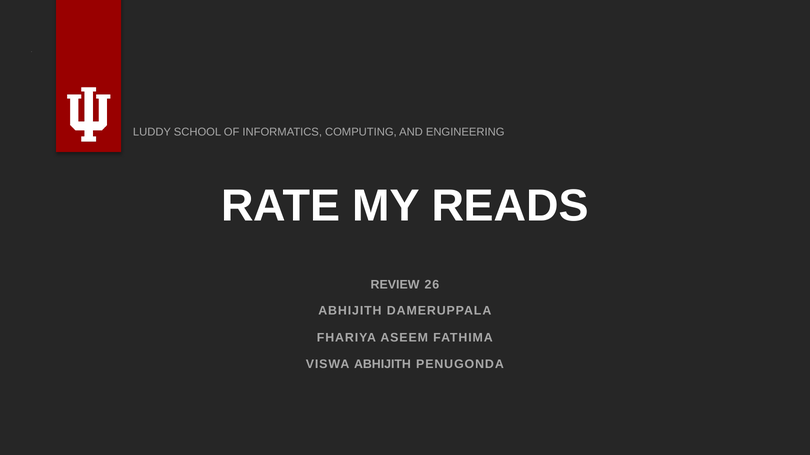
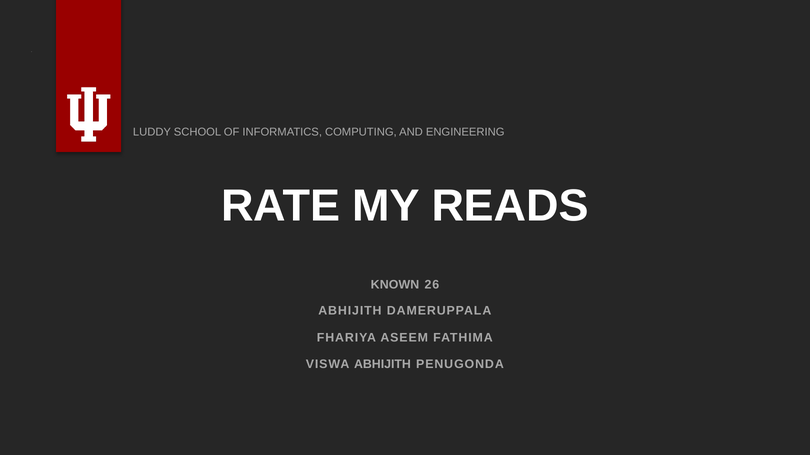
REVIEW: REVIEW -> KNOWN (395, 285)
